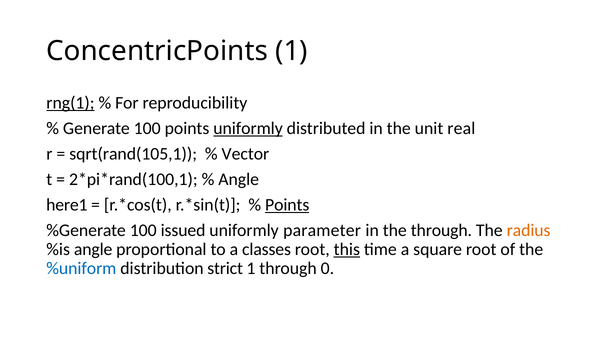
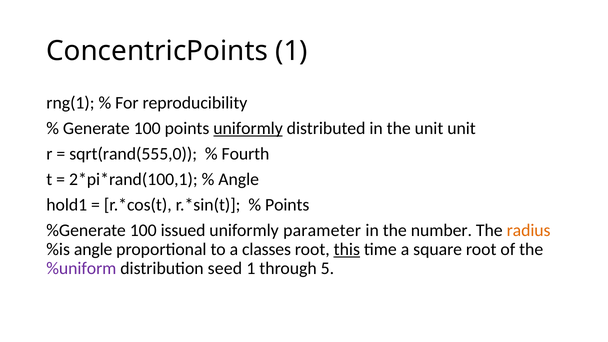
rng(1 underline: present -> none (70, 103)
unit real: real -> unit (461, 128)
sqrt(rand(105,1: sqrt(rand(105,1 -> sqrt(rand(555,0 (133, 154)
Vector: Vector -> Fourth (245, 154)
here1: here1 -> hold1 (67, 205)
Points underline: present -> none (287, 205)
the through: through -> number (441, 230)
%uniform colour: blue -> purple (81, 269)
strict: strict -> seed (225, 269)
0: 0 -> 5 (327, 269)
